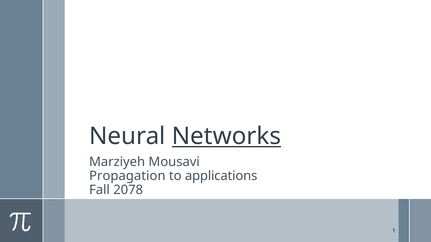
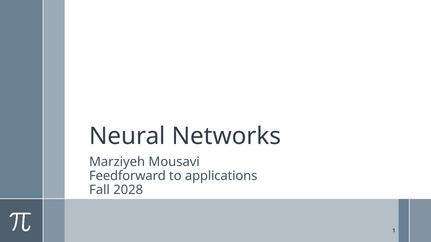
Networks underline: present -> none (226, 136)
Propagation: Propagation -> Feedforward (127, 176)
2078: 2078 -> 2028 (128, 190)
